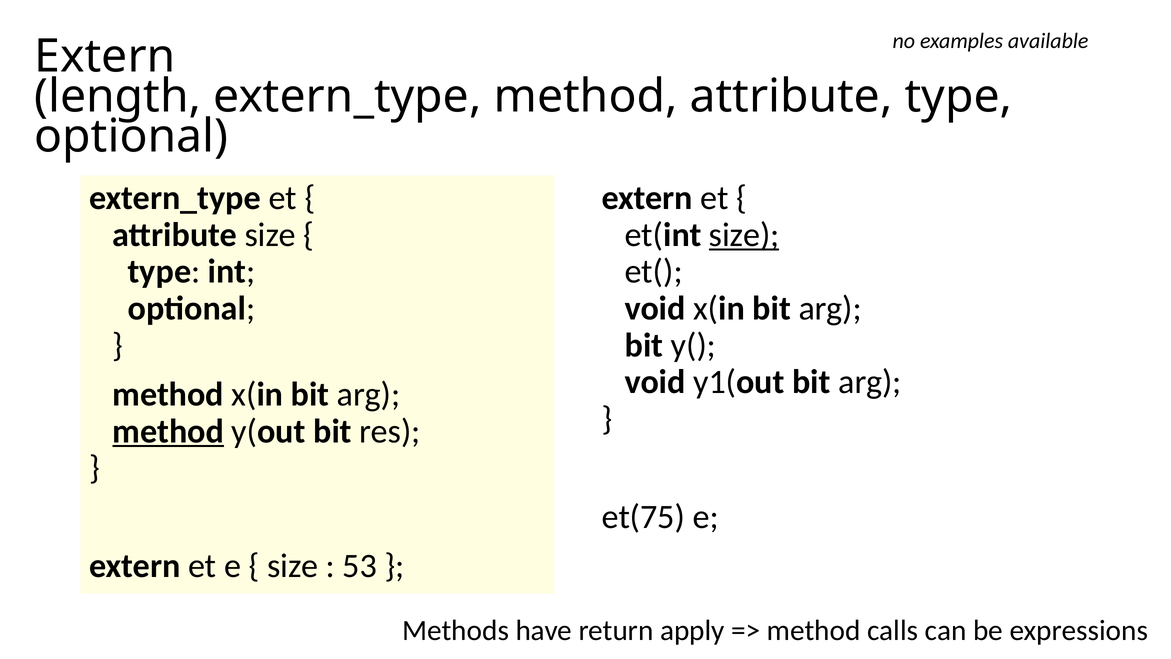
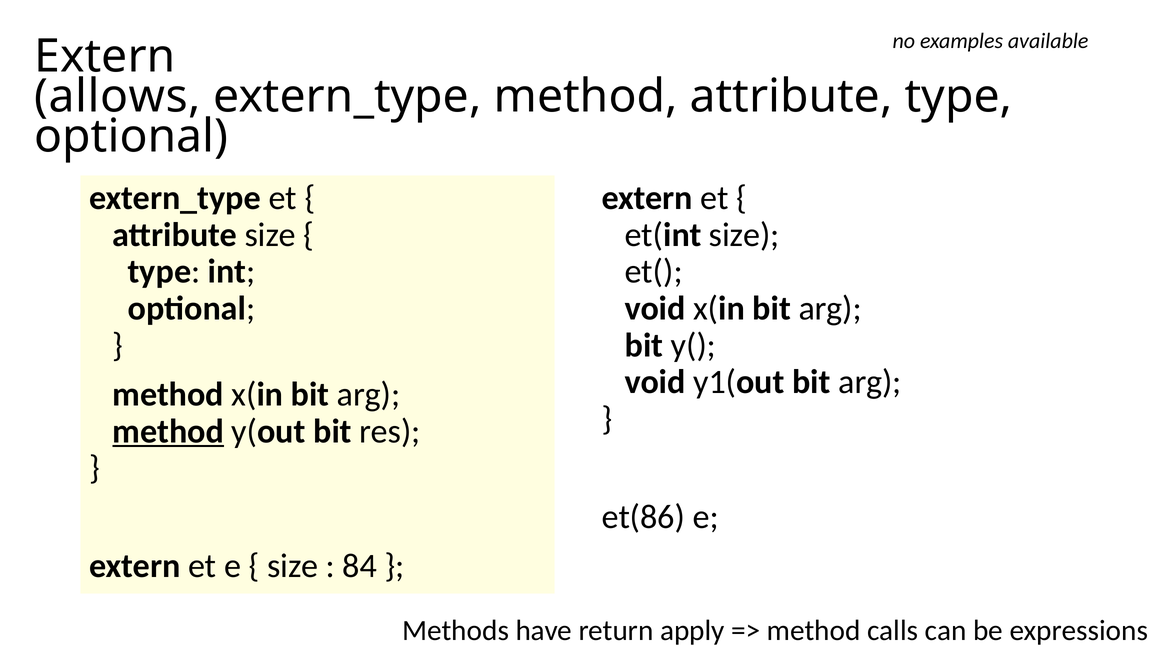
length: length -> allows (118, 96)
size underline: present -> none (744, 235)
et(75: et(75 -> et(86 (643, 517)
53: 53 -> 84 (360, 566)
